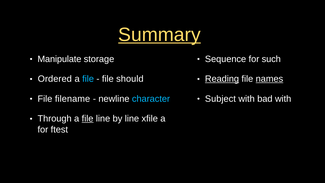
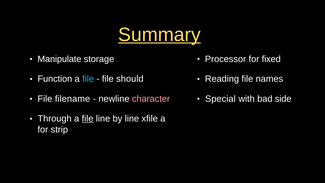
Sequence: Sequence -> Processor (226, 59)
such: such -> fixed (271, 59)
Ordered: Ordered -> Function (55, 79)
Reading underline: present -> none (222, 79)
names underline: present -> none (269, 79)
character colour: light blue -> pink (151, 99)
Subject: Subject -> Special (220, 99)
bad with: with -> side (283, 99)
ftest: ftest -> strip (59, 129)
